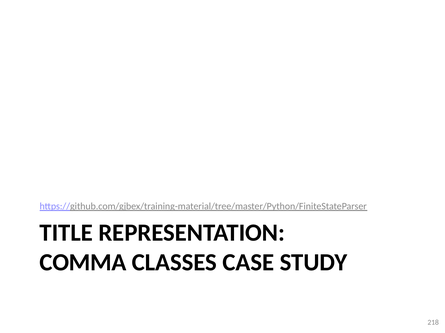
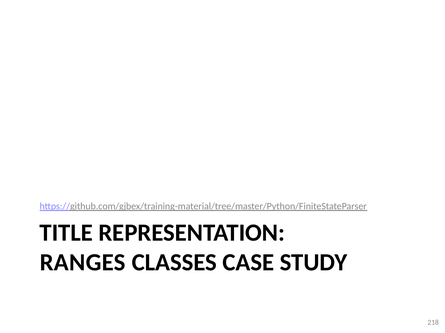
COMMA: COMMA -> RANGES (83, 263)
